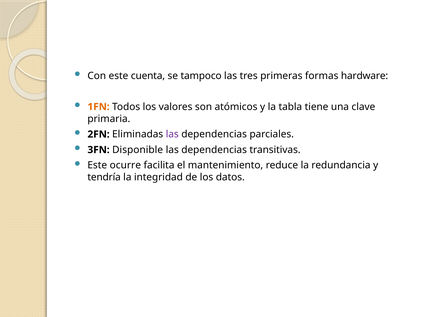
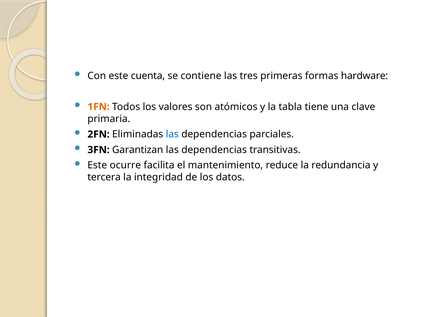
tampoco: tampoco -> contiene (201, 76)
las colour: purple -> blue (172, 134)
Disponible: Disponible -> Garantizan (138, 150)
tendría: tendría -> tercera (104, 177)
